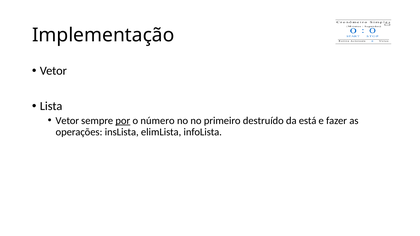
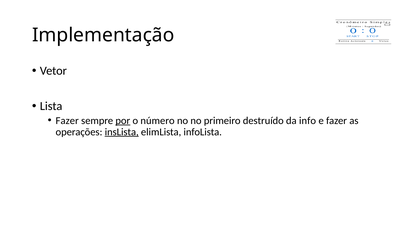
Vetor: Vetor -> Fazer (67, 121)
está: está -> info (308, 121)
insLista underline: none -> present (122, 132)
